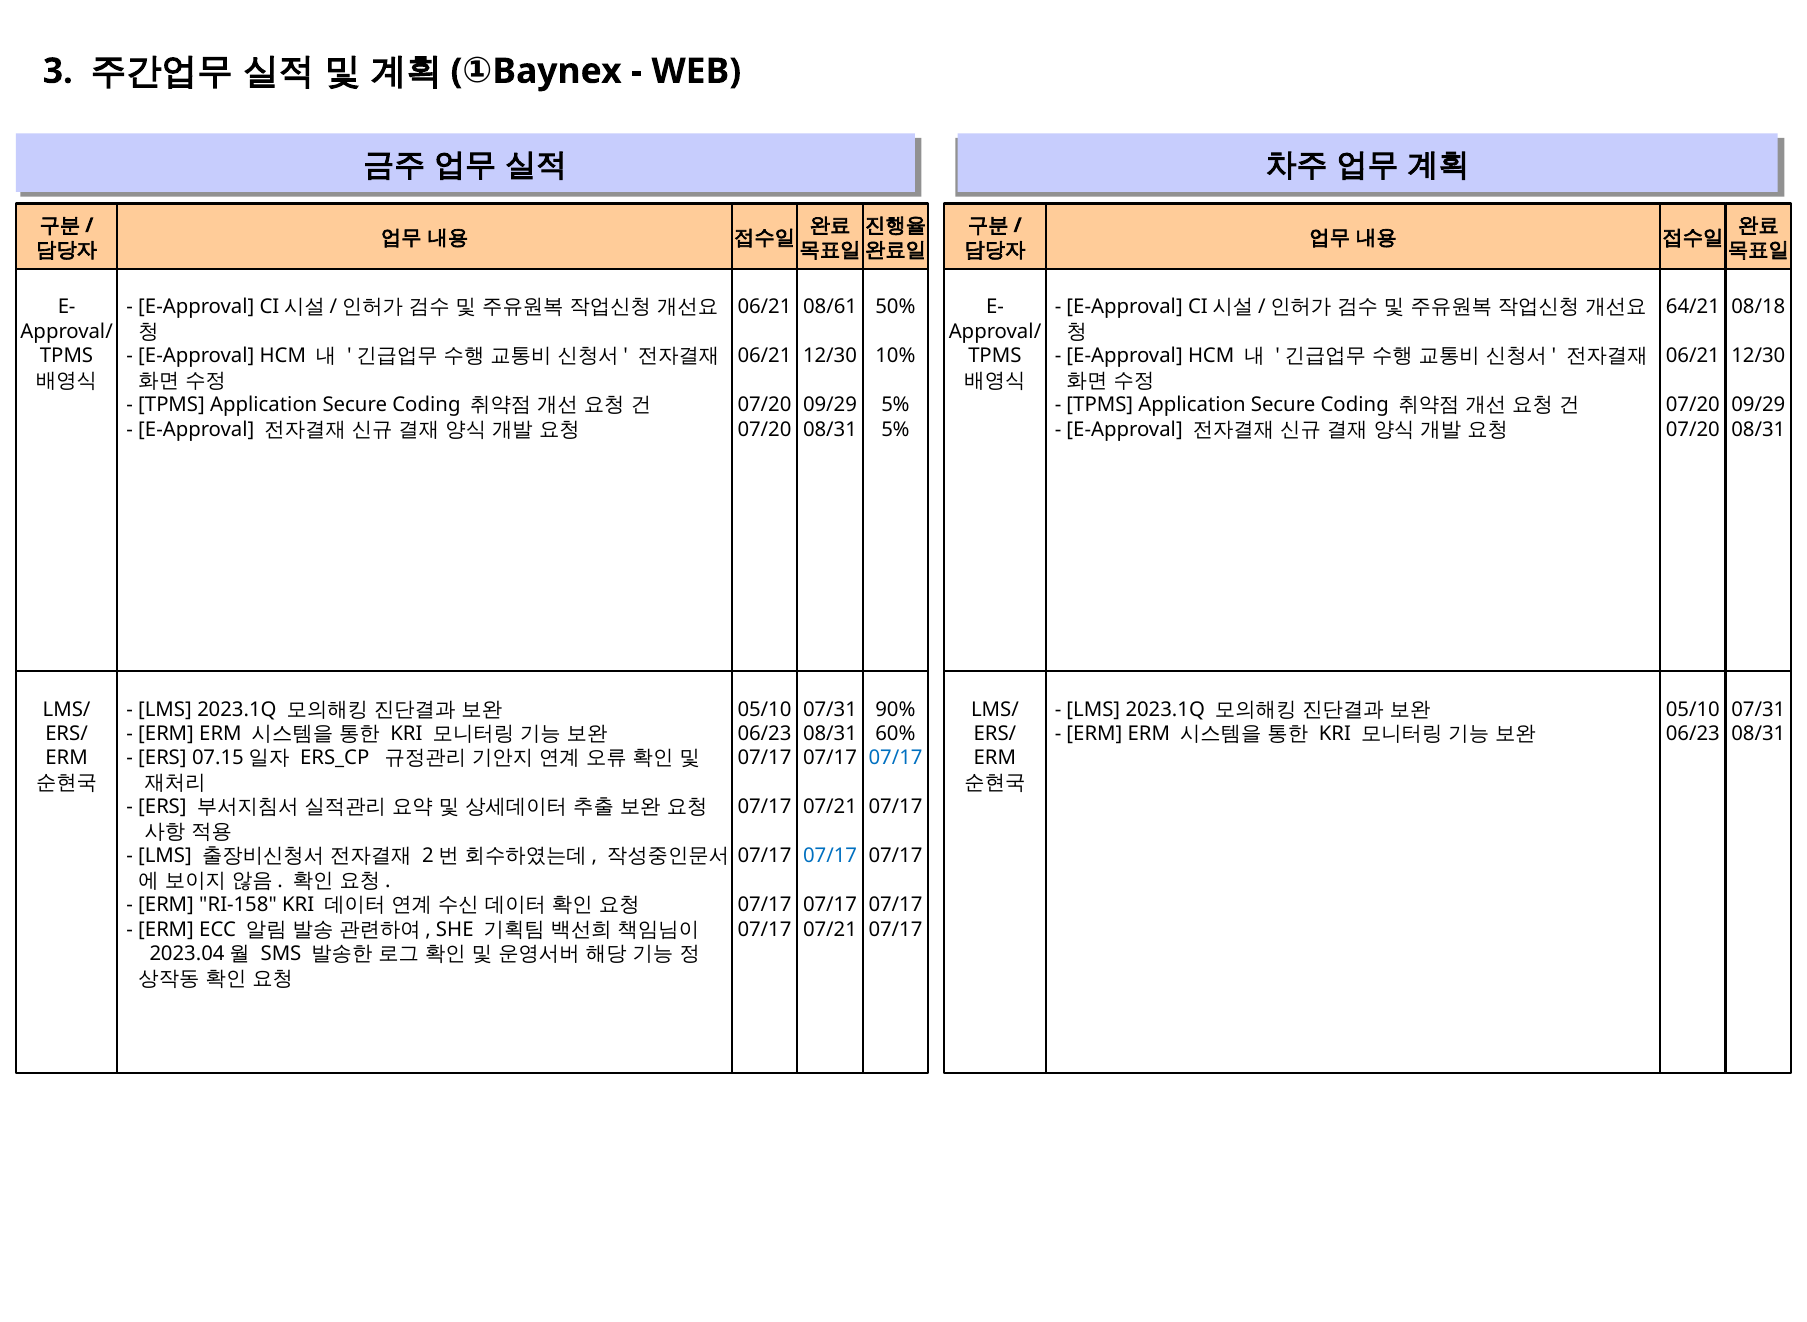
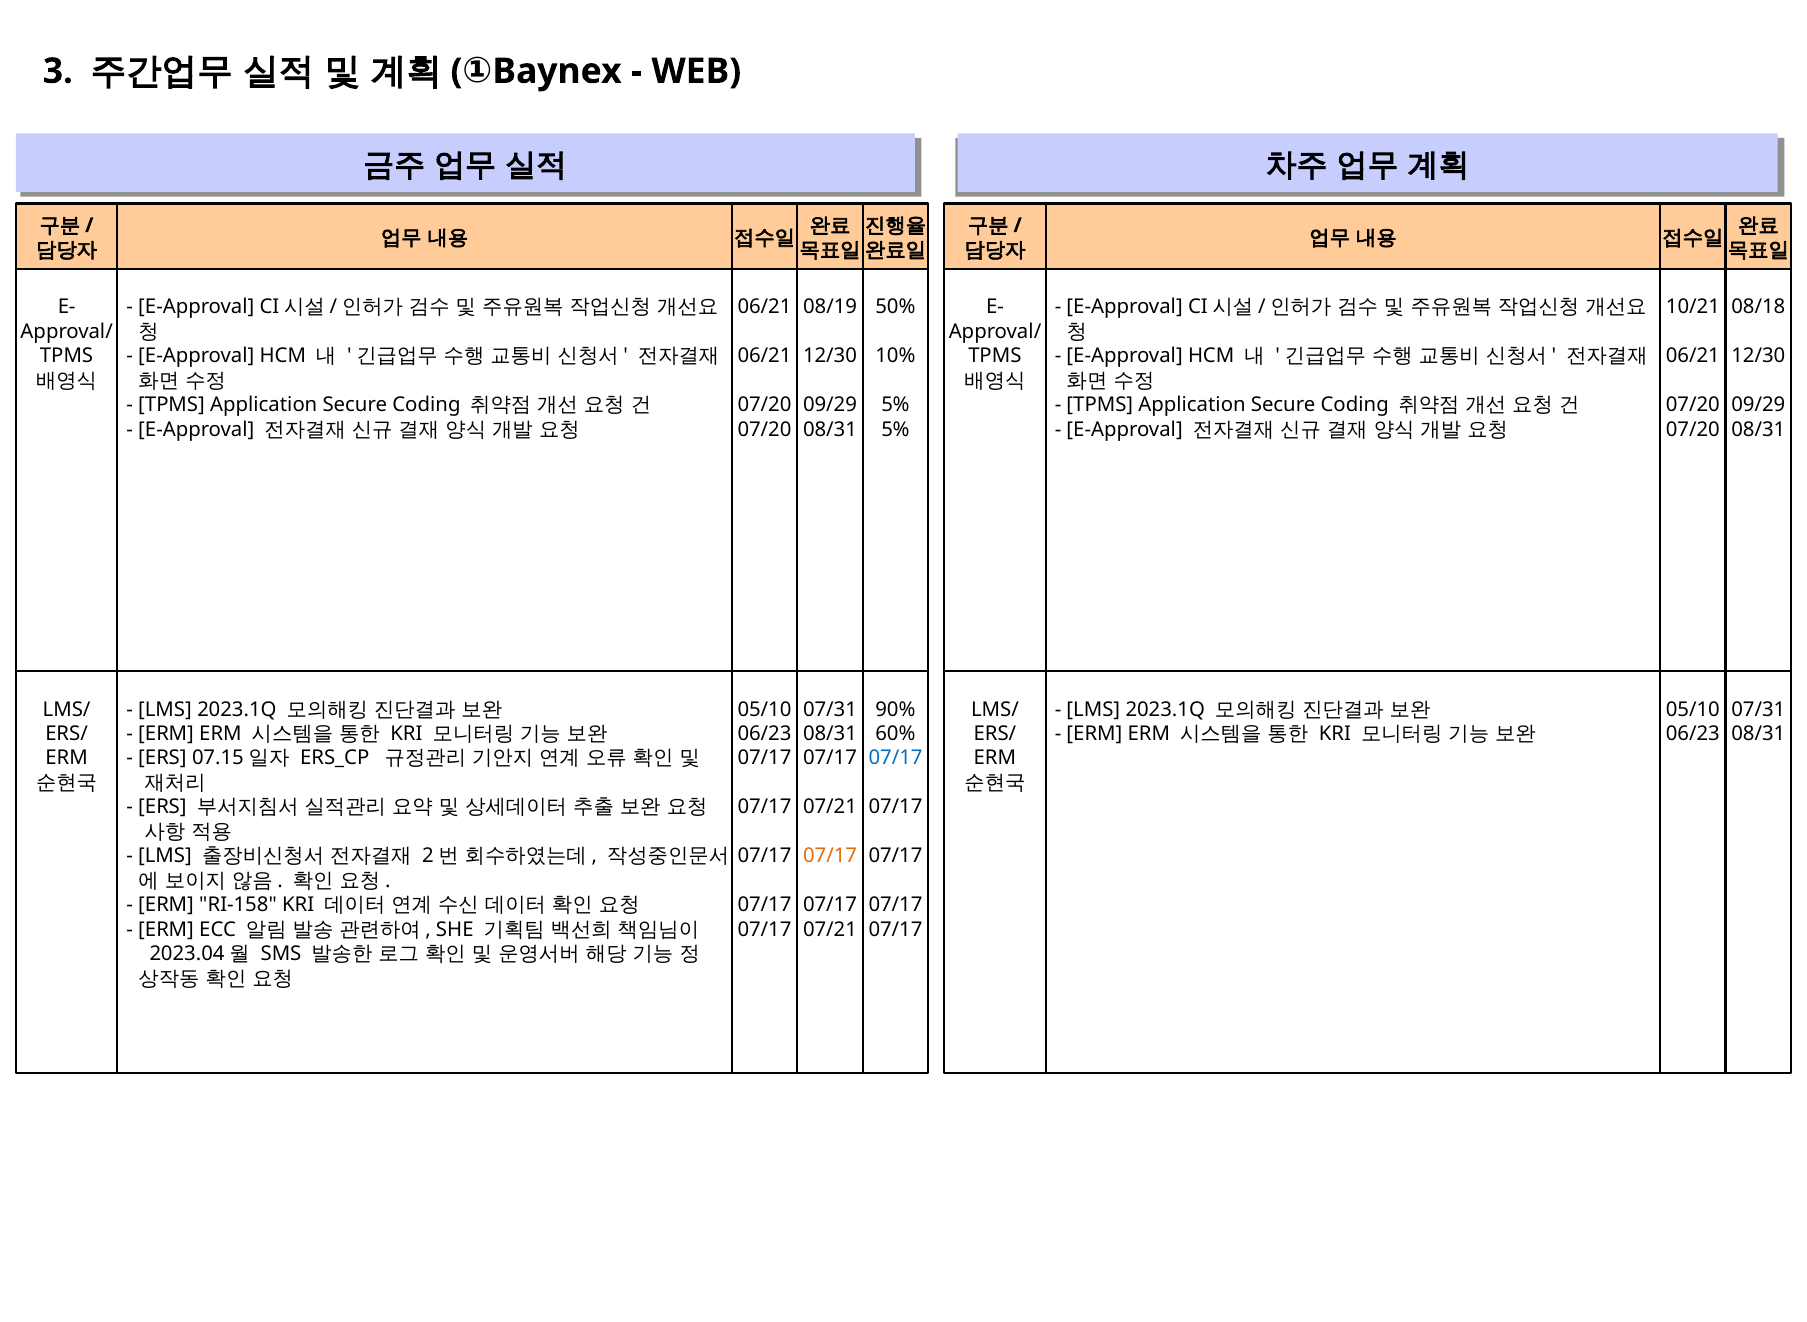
08/61: 08/61 -> 08/19 (830, 307)
64/21: 64/21 -> 10/21 (1693, 307)
07/17 colour: blue -> orange (830, 856)
